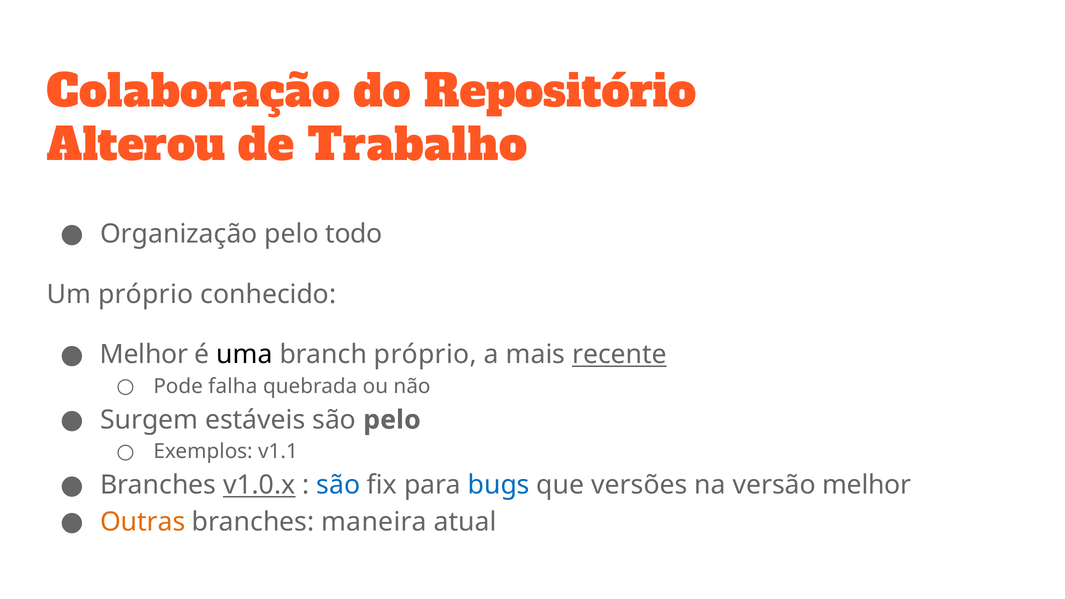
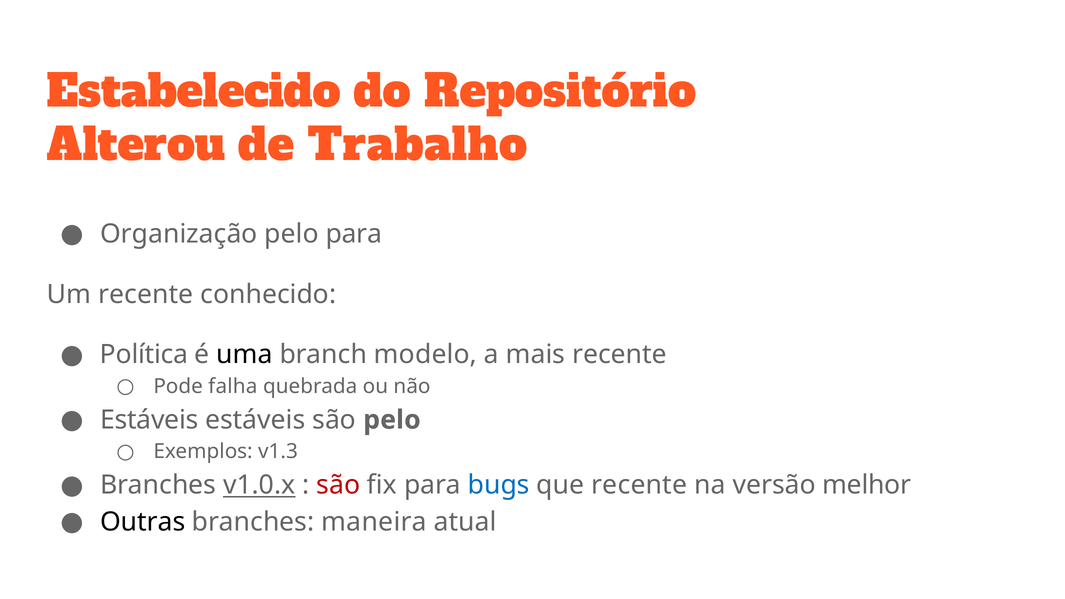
Colaboração: Colaboração -> Estabelecido (194, 92)
pelo todo: todo -> para (354, 234)
Um próprio: próprio -> recente (146, 294)
Melhor: Melhor -> Política (144, 355)
branch próprio: próprio -> modelo (425, 355)
recente underline: present -> none (619, 355)
Surgem: Surgem -> Estáveis (149, 420)
v1.1: v1.1 -> v1.3 (278, 452)
são colour: blue -> red (338, 485)
que versões: versões -> recente (639, 485)
Outras colour: orange -> black (143, 522)
